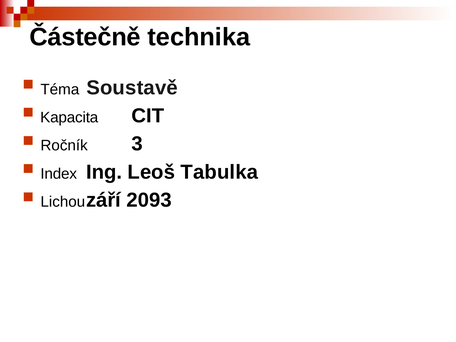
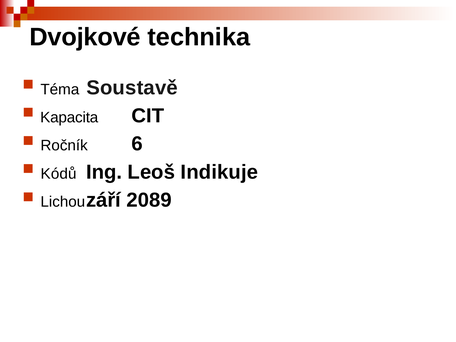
Částečně: Částečně -> Dvojkové (85, 37)
3: 3 -> 6 (137, 144)
Index: Index -> Kódů (59, 174)
Tabulka: Tabulka -> Indikuje (219, 172)
2093: 2093 -> 2089 (149, 200)
